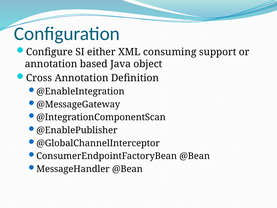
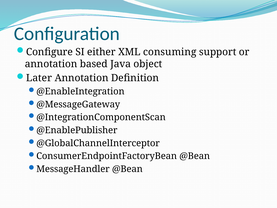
Cross: Cross -> Later (39, 78)
